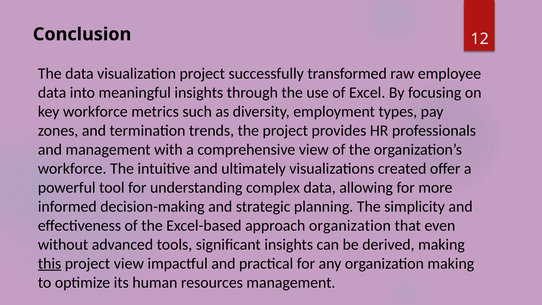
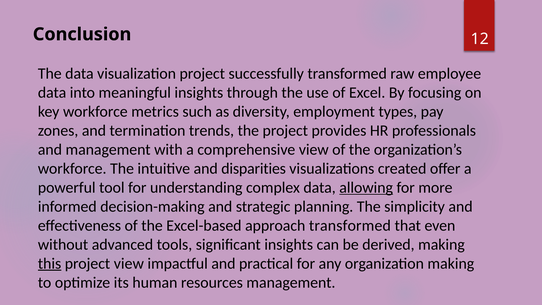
ultimately: ultimately -> disparities (254, 168)
allowing underline: none -> present (366, 187)
approach organization: organization -> transformed (350, 225)
